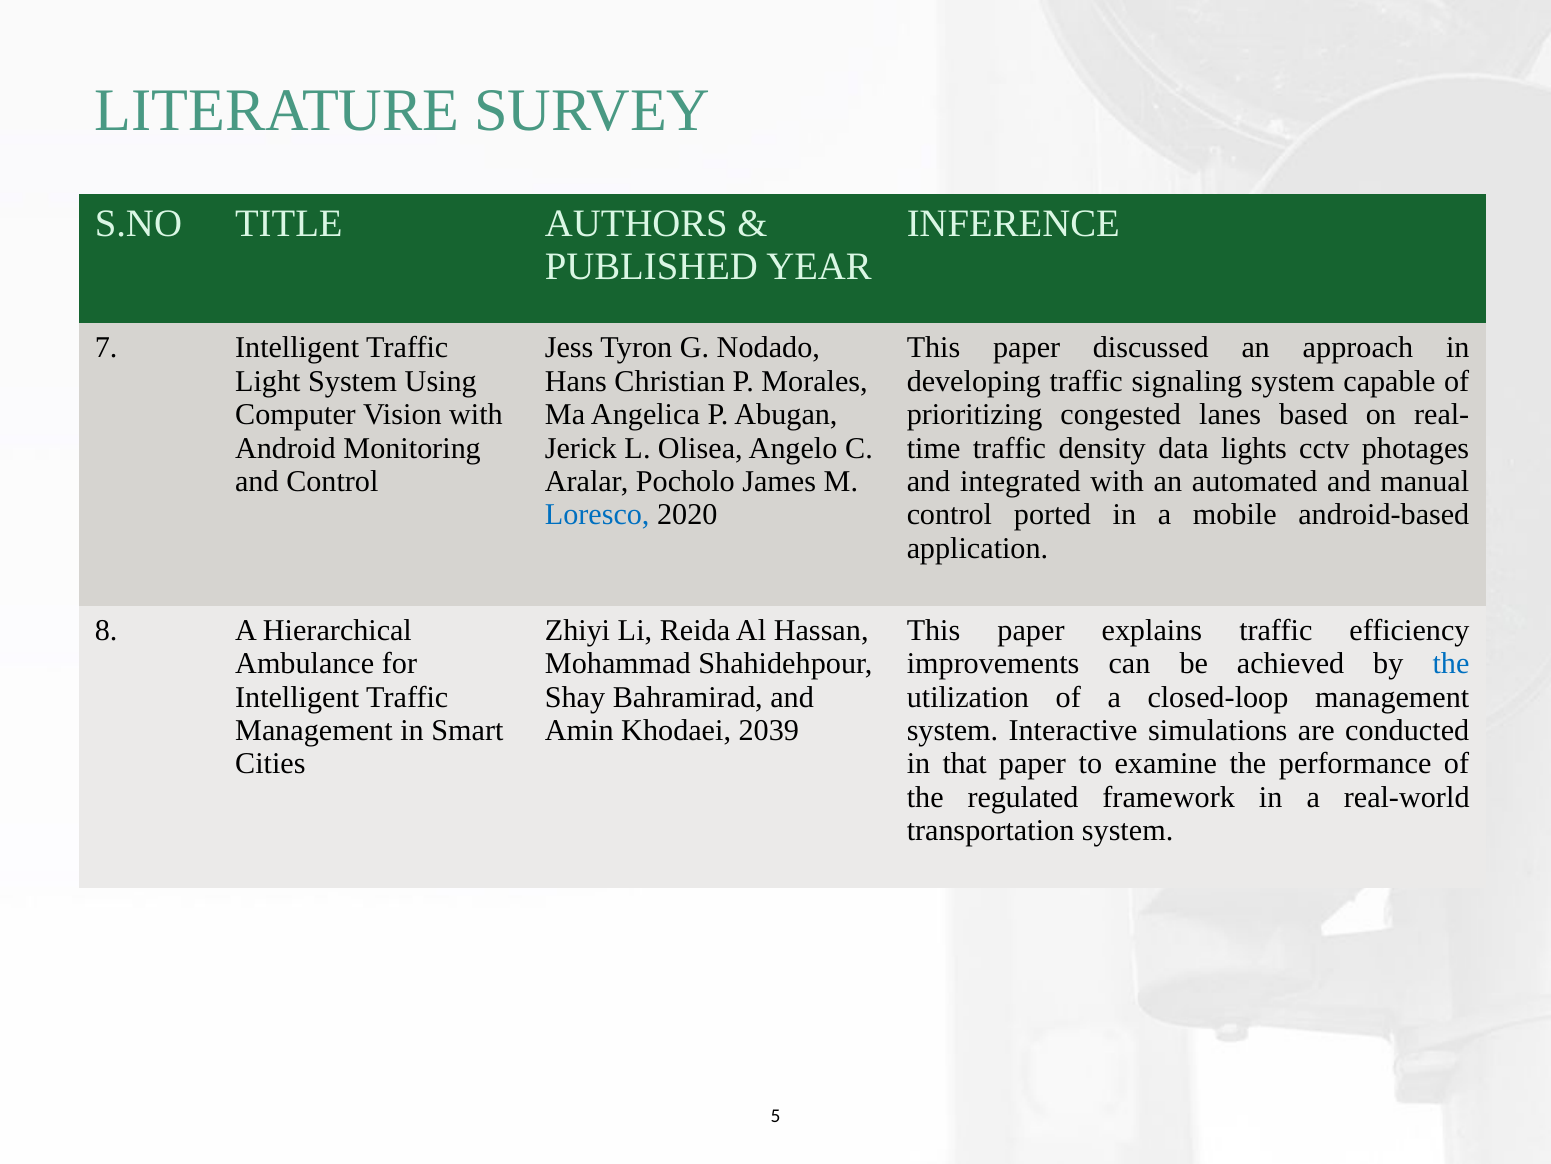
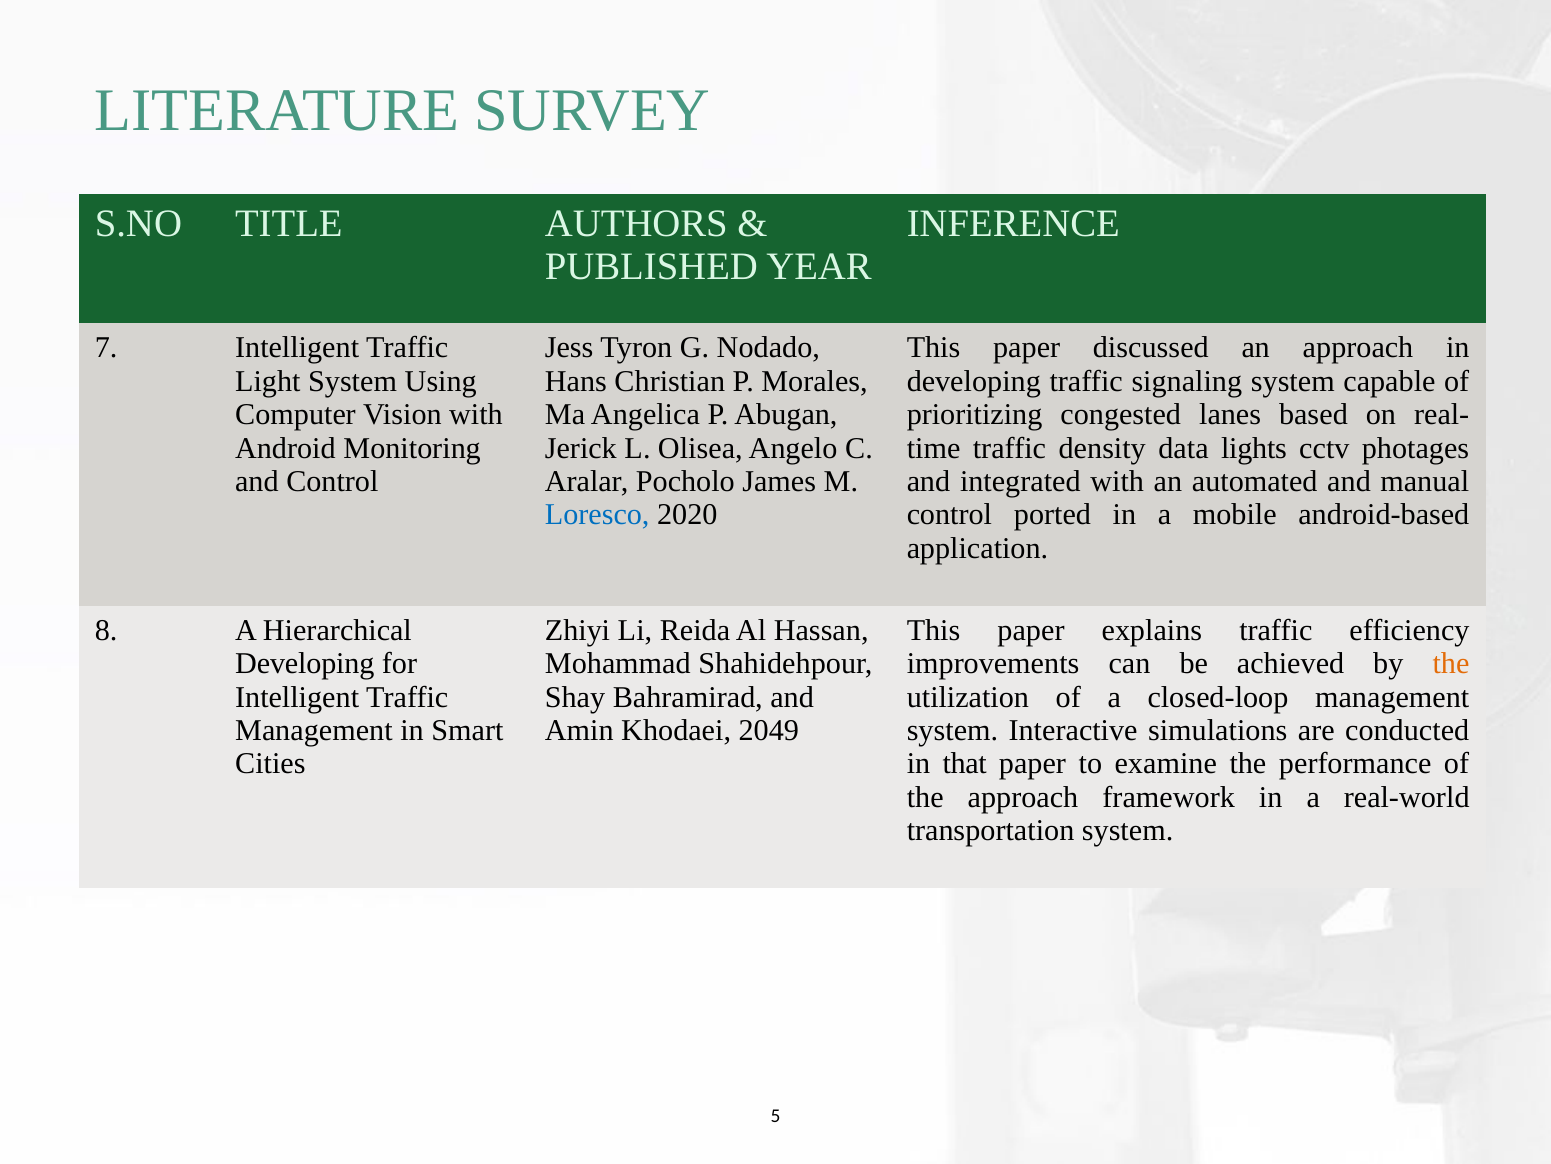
Ambulance: Ambulance -> Developing (305, 663)
the colour: blue -> orange (1451, 663)
2039: 2039 -> 2049 (769, 730)
the regulated: regulated -> approach (1023, 797)
